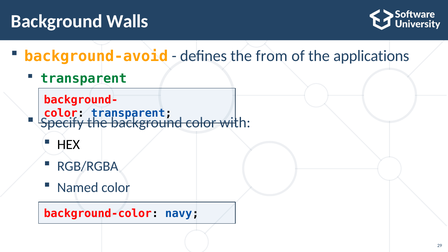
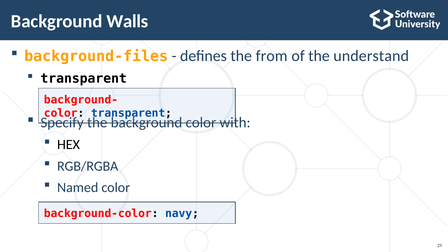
background-avoid: background-avoid -> background-files (96, 56)
applications: applications -> understand (371, 56)
transparent colour: green -> black (84, 79)
